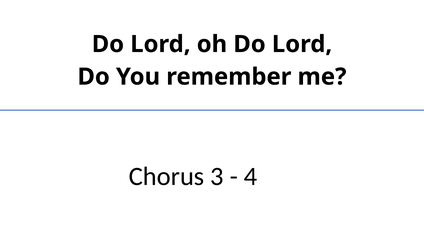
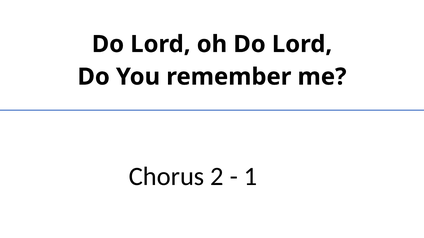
3: 3 -> 2 (217, 177)
4: 4 -> 1 (251, 177)
